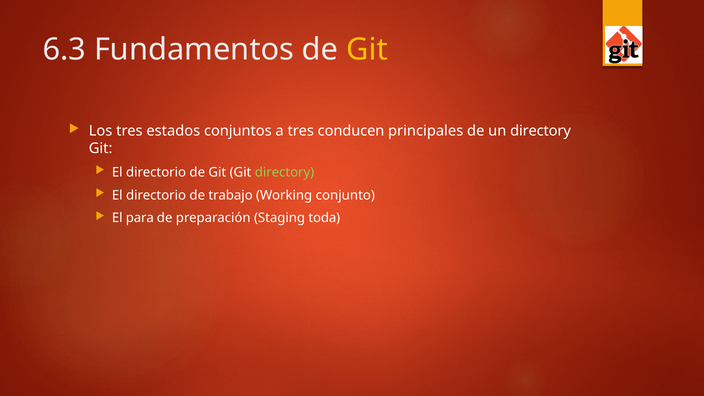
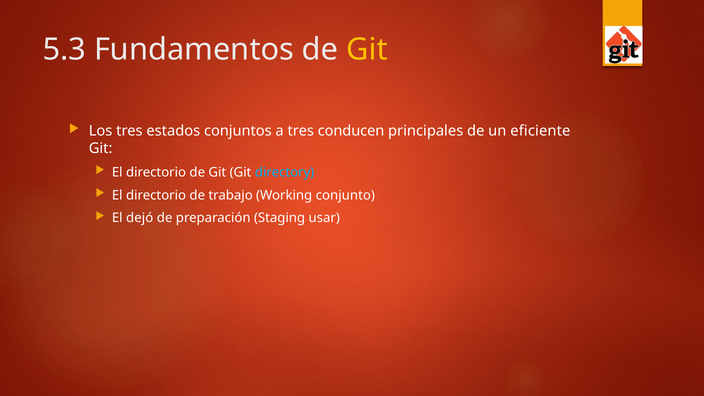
6.3: 6.3 -> 5.3 (64, 49)
un directory: directory -> eficiente (540, 131)
directory colour: light green -> light blue (284, 172)
para: para -> dejó (140, 218)
toda: toda -> usar (324, 218)
